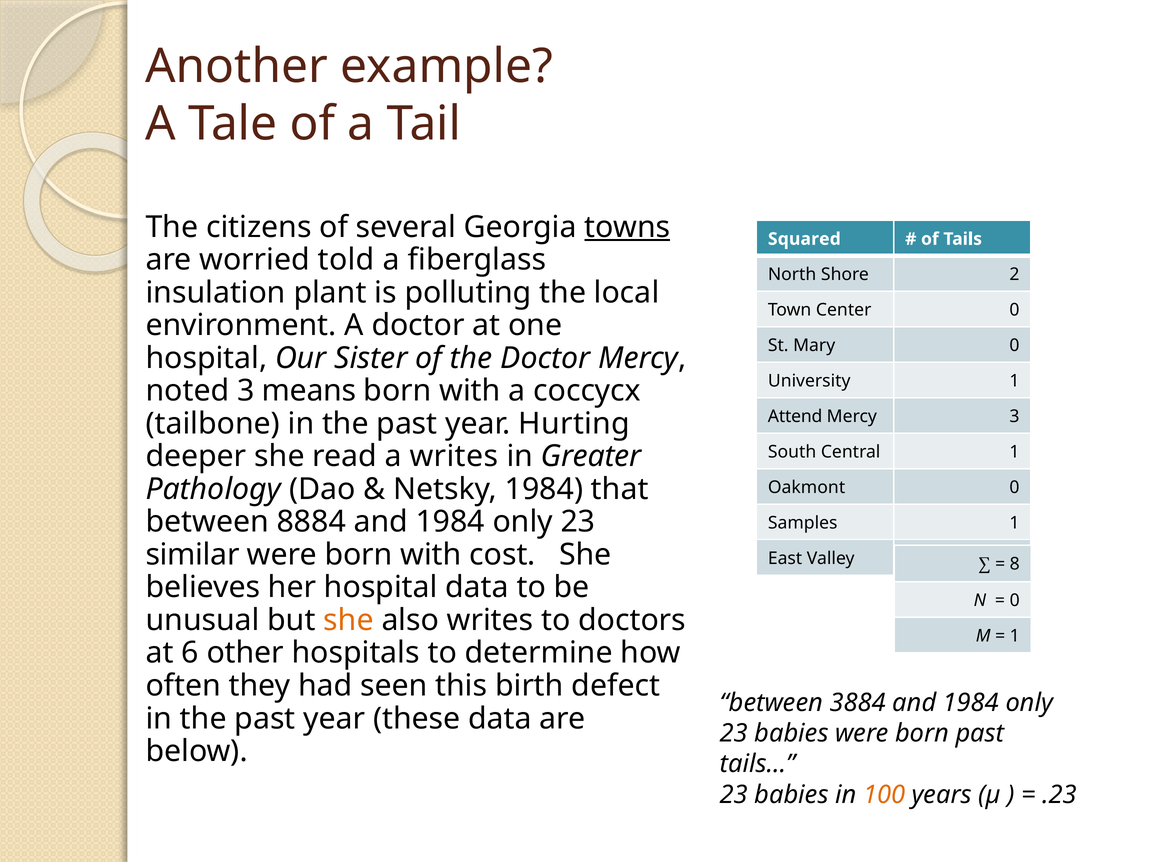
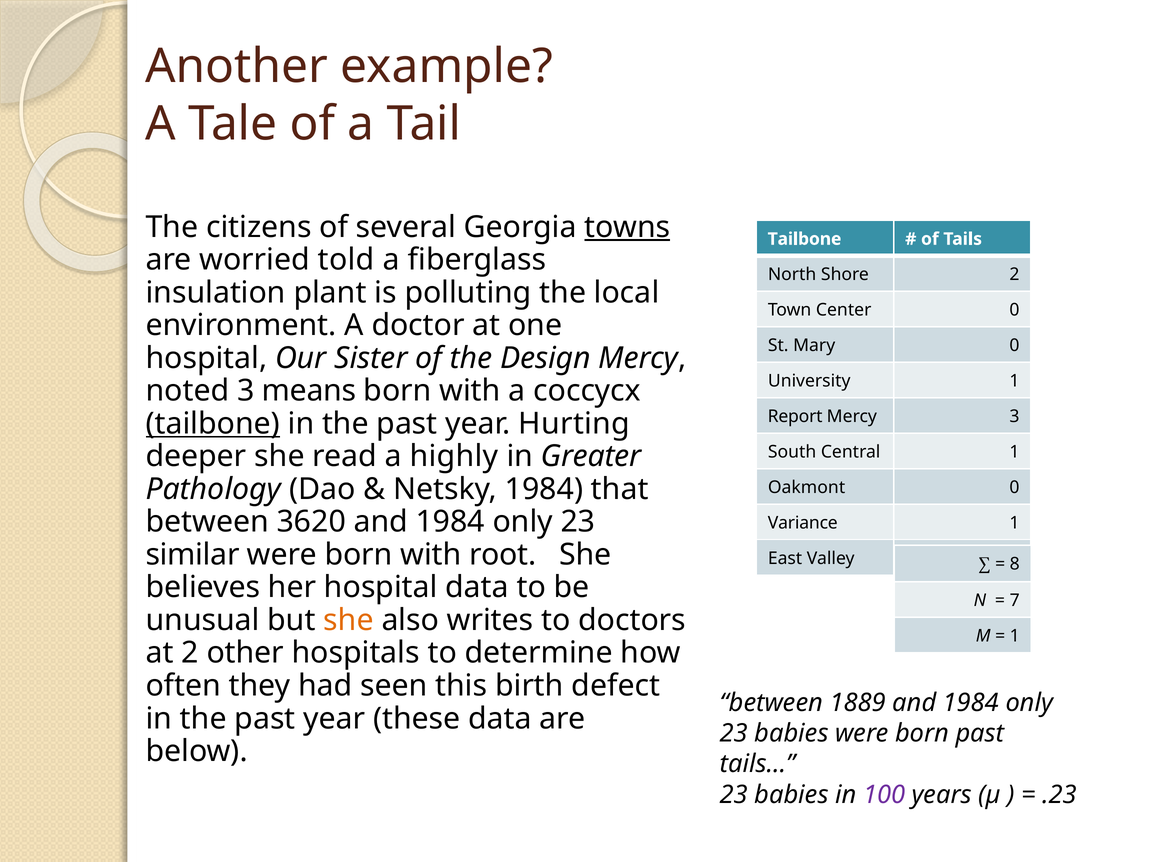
Squared: Squared -> Tailbone (805, 239)
the Doctor: Doctor -> Design (546, 358)
Attend: Attend -> Report (795, 416)
tailbone underline: none -> present (213, 424)
a writes: writes -> highly (454, 456)
8884: 8884 -> 3620 (311, 522)
Samples: Samples -> Variance (803, 523)
cost: cost -> root (503, 555)
0: 0 -> 7 (1015, 600)
at 6: 6 -> 2 (190, 653)
3884: 3884 -> 1889 (858, 703)
100 colour: orange -> purple (884, 794)
